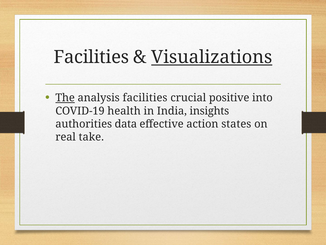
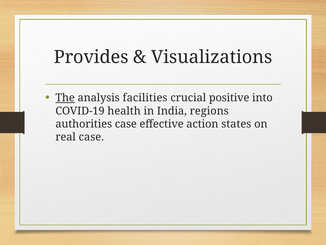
Facilities: Facilities -> Provides (91, 57)
Visualizations underline: present -> none (212, 57)
insights: insights -> regions (209, 111)
authorities data: data -> case (126, 124)
real take: take -> case (91, 137)
